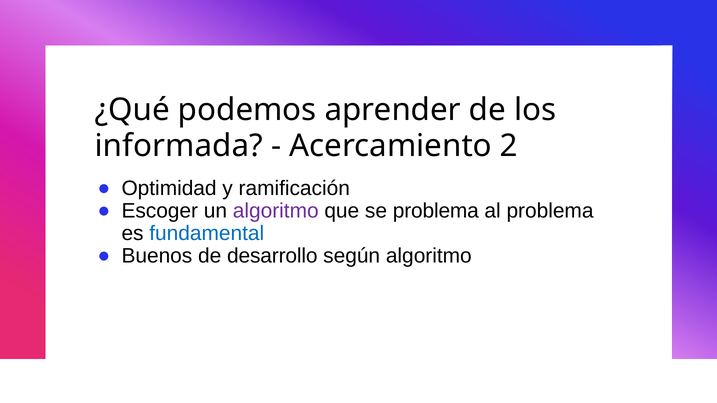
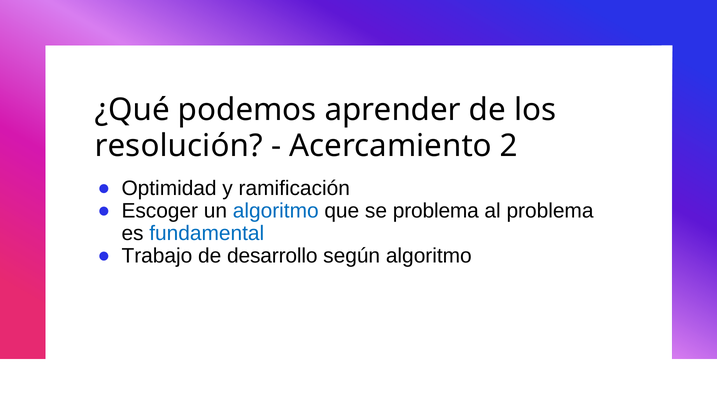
informada: informada -> resolución (179, 146)
algoritmo colour: purple -> blue (276, 211)
Buenos: Buenos -> Trabajo (157, 256)
